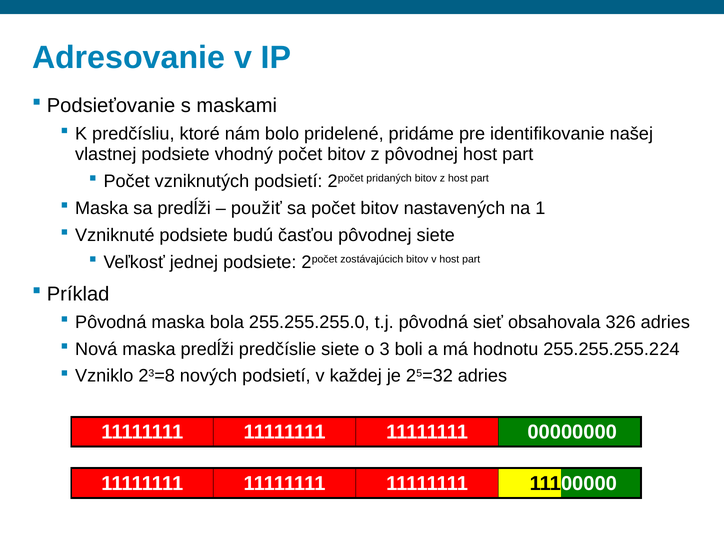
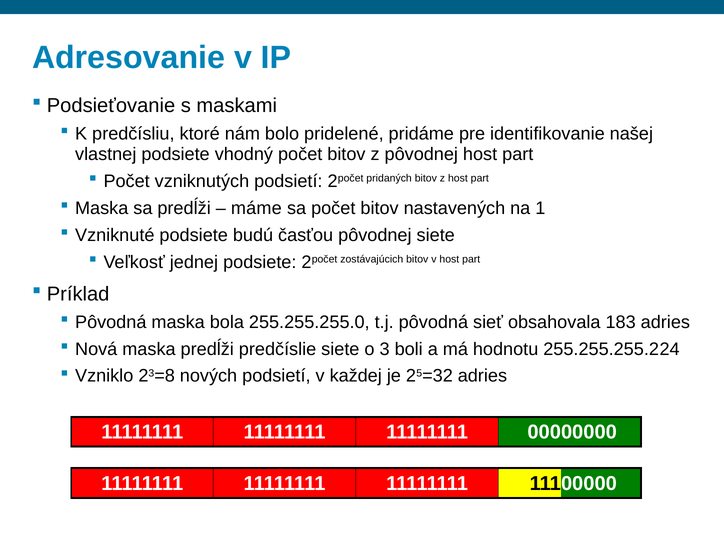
použiť: použiť -> máme (256, 208)
326: 326 -> 183 (621, 322)
